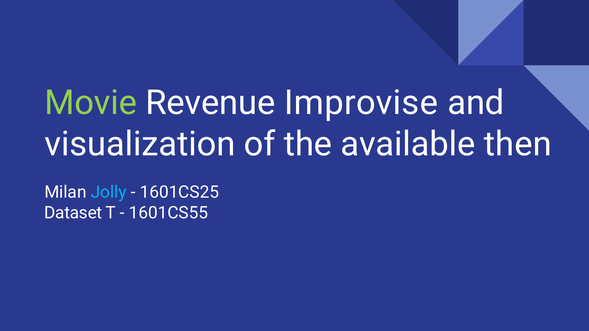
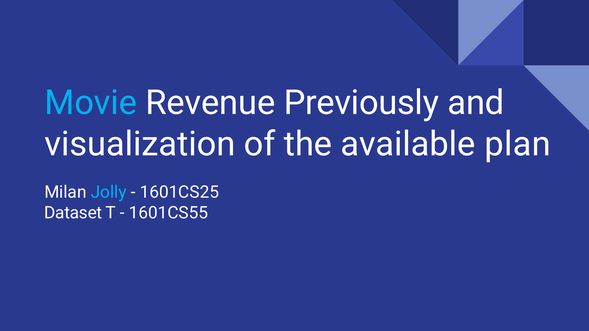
Movie colour: light green -> light blue (91, 103)
Improvise: Improvise -> Previously (361, 103)
then: then -> plan (518, 144)
